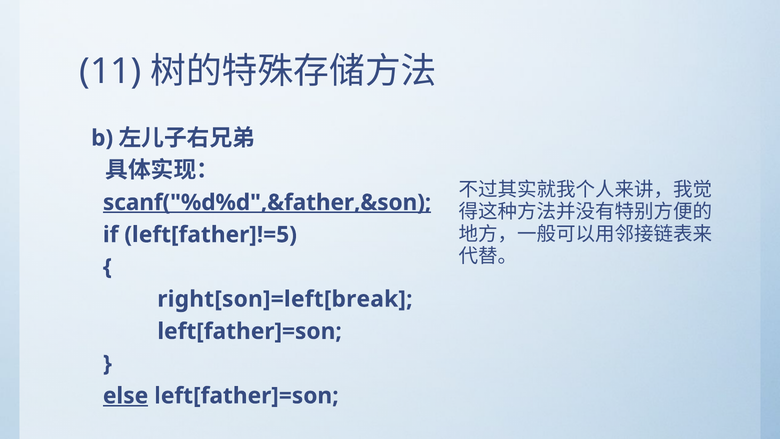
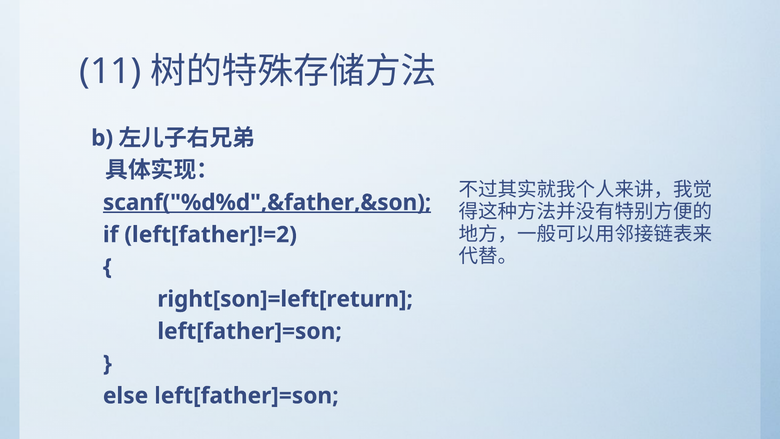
left[father]!=5: left[father]!=5 -> left[father]!=2 (211, 235)
right[son]=left[break: right[son]=left[break -> right[son]=left[return (285, 299)
else underline: present -> none (126, 396)
